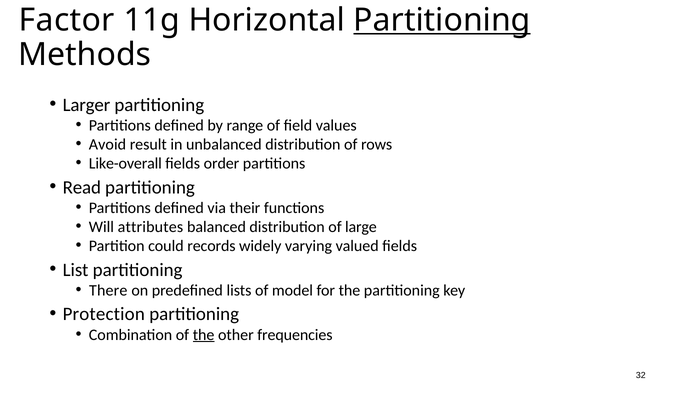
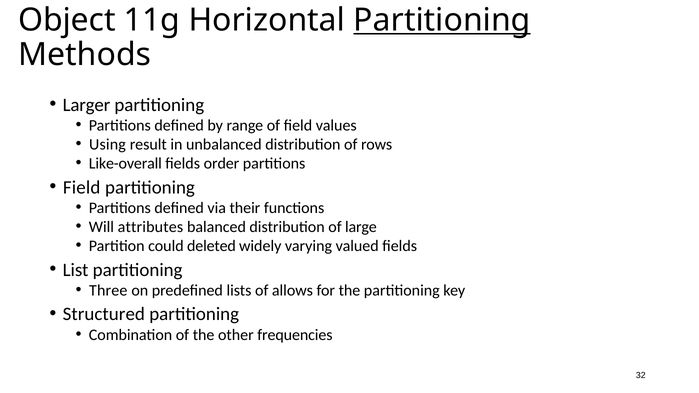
Factor: Factor -> Object (67, 20)
Avoid: Avoid -> Using (107, 144)
Read: Read -> Field (82, 187)
records: records -> deleted (211, 246)
There: There -> Three (108, 290)
model: model -> allows (292, 290)
Protection: Protection -> Structured (104, 314)
the underline: present -> none (204, 335)
